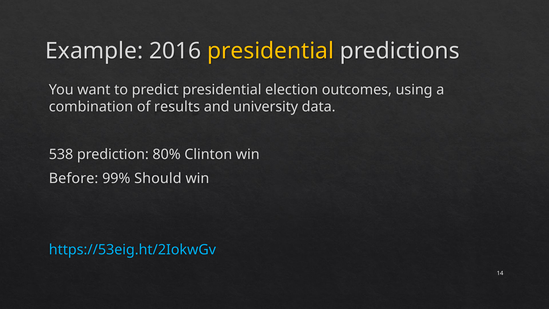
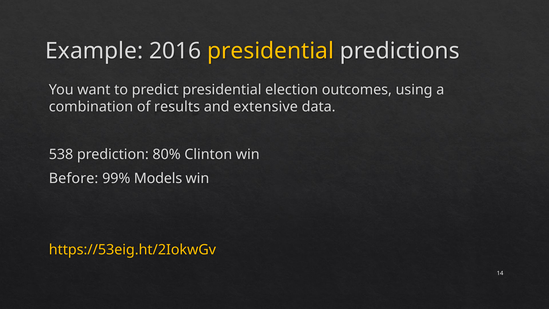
university: university -> extensive (266, 107)
Should: Should -> Models (158, 178)
https://53eig.ht/2IokwGv colour: light blue -> yellow (132, 250)
